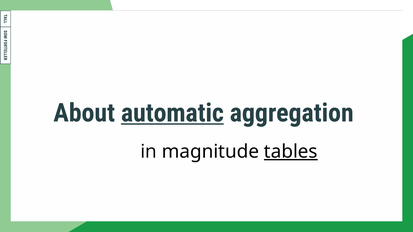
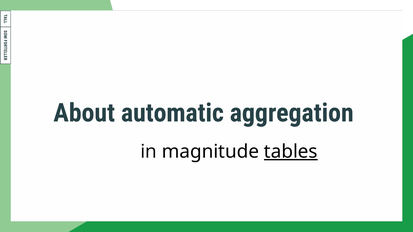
automatic underline: present -> none (172, 113)
